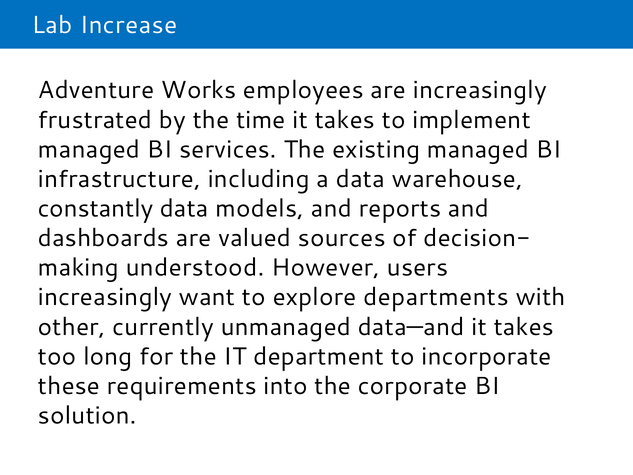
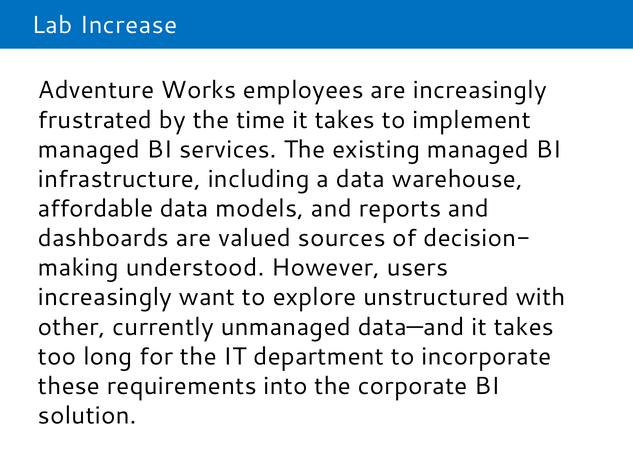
constantly: constantly -> affordable (96, 209)
departments: departments -> unstructured (436, 297)
